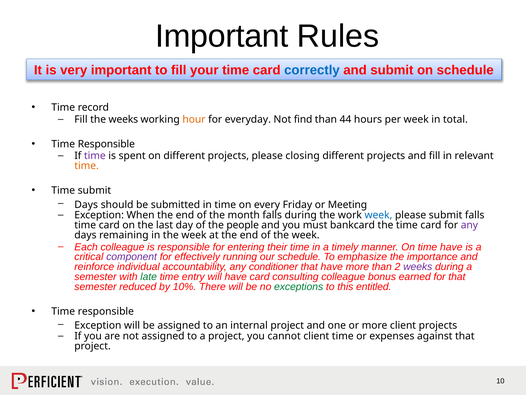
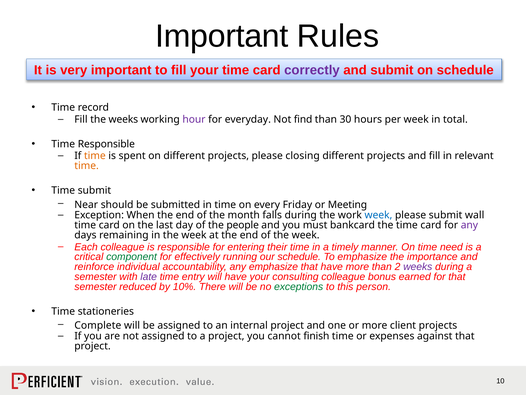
correctly colour: blue -> purple (312, 70)
hour colour: orange -> purple (194, 119)
44: 44 -> 30 (345, 119)
time colour: purple -> orange (95, 156)
Days: Days -> Near (86, 204)
submit falls: falls -> wall (475, 215)
time have: have -> need (451, 247)
component colour: purple -> green (132, 257)
any conditioner: conditioner -> emphasize (273, 267)
late colour: green -> purple (149, 276)
have card: card -> your (260, 276)
entitled: entitled -> person (374, 286)
responsible: responsible -> stationeries (106, 311)
Exception: Exception -> Complete (98, 325)
cannot client: client -> finish (316, 336)
